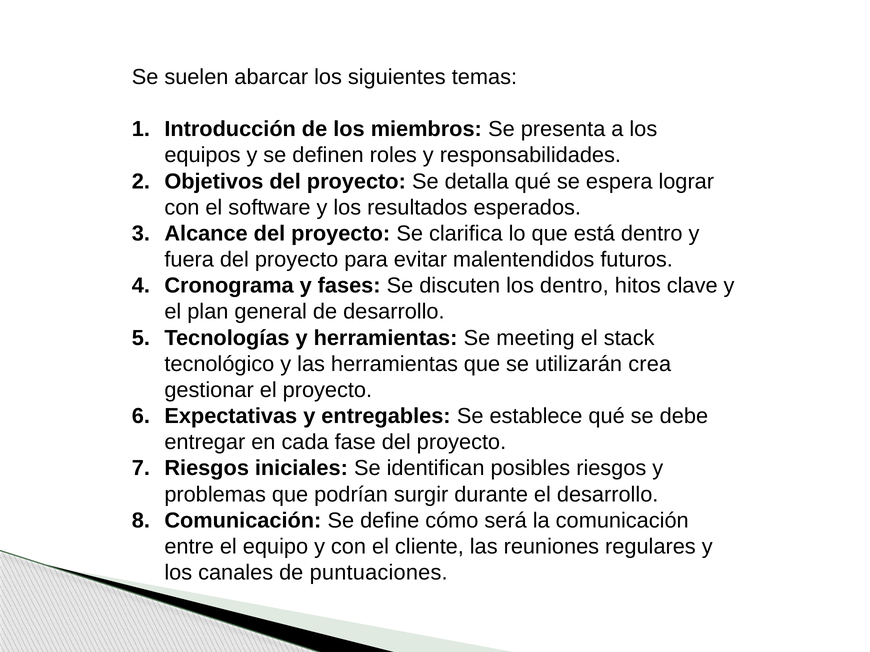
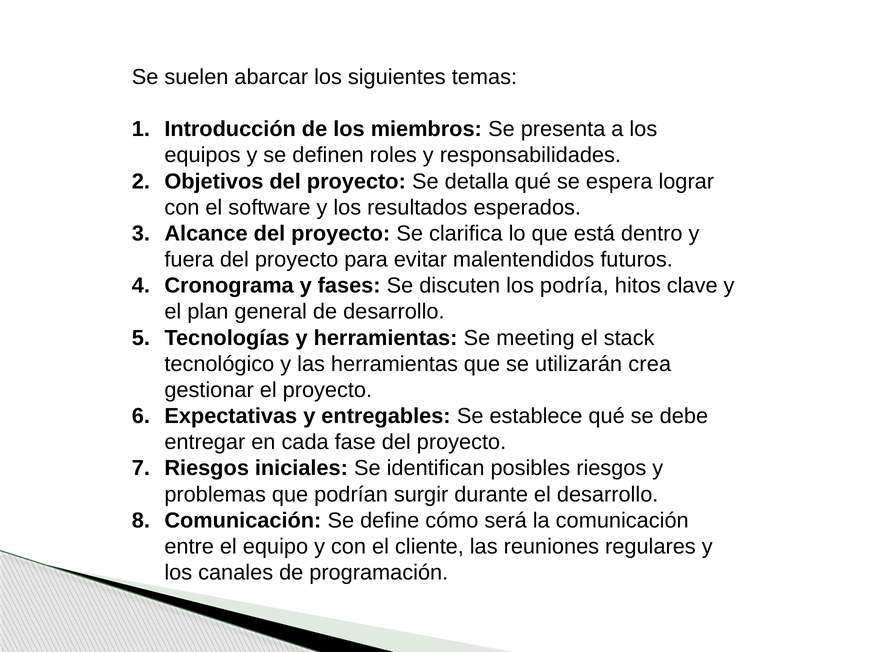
los dentro: dentro -> podría (574, 286)
puntuaciones: puntuaciones -> programación (379, 573)
